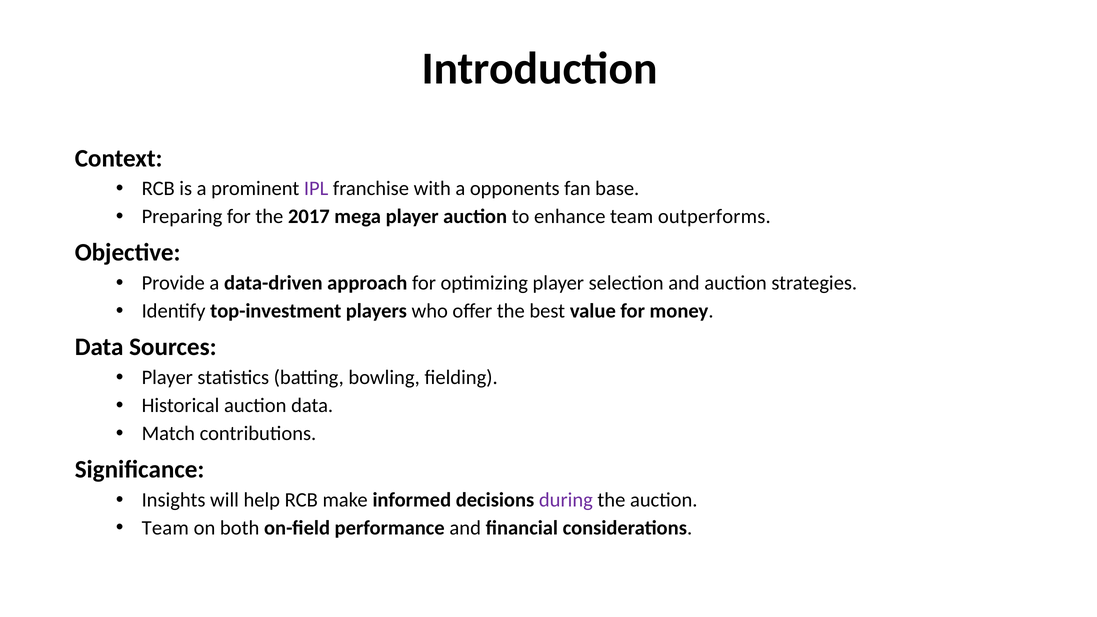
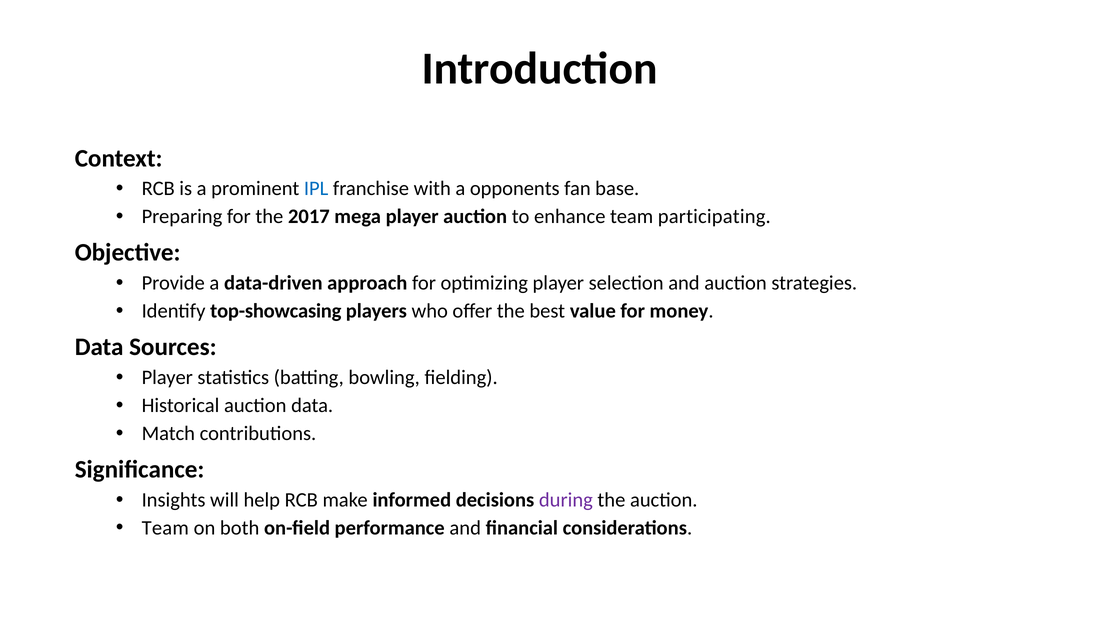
IPL colour: purple -> blue (316, 189)
outperforms: outperforms -> participating (714, 217)
top-investment: top-investment -> top-showcasing (276, 311)
